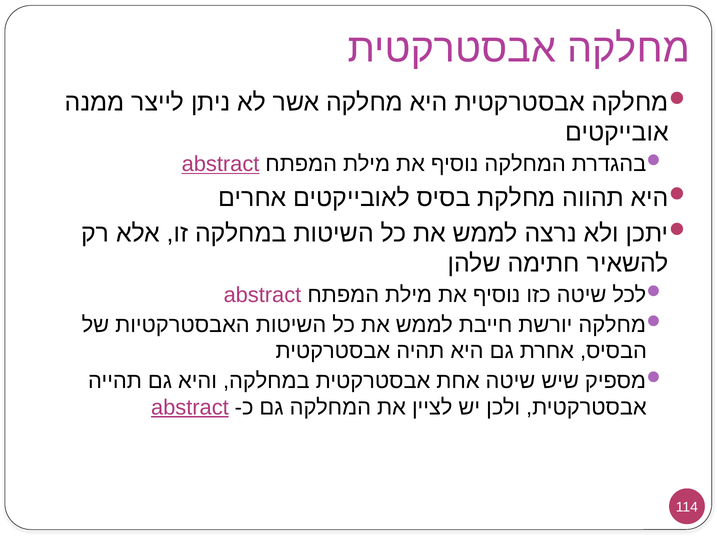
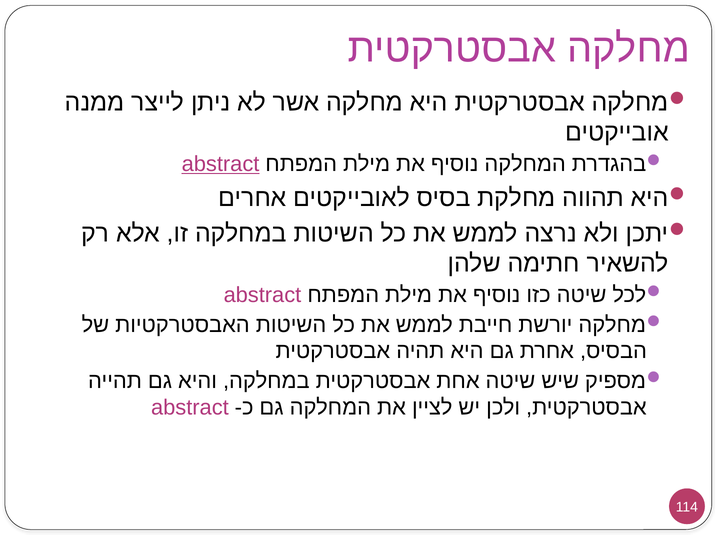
abstract underline: present -> none (190, 408)
